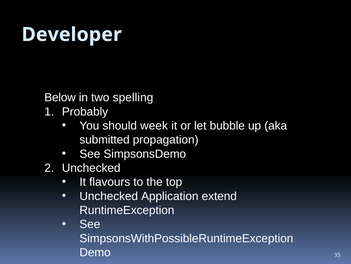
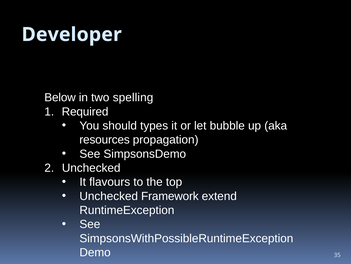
Probably: Probably -> Required (85, 111)
week: week -> types (154, 125)
submitted: submitted -> resources (105, 139)
Application: Application -> Framework (170, 196)
